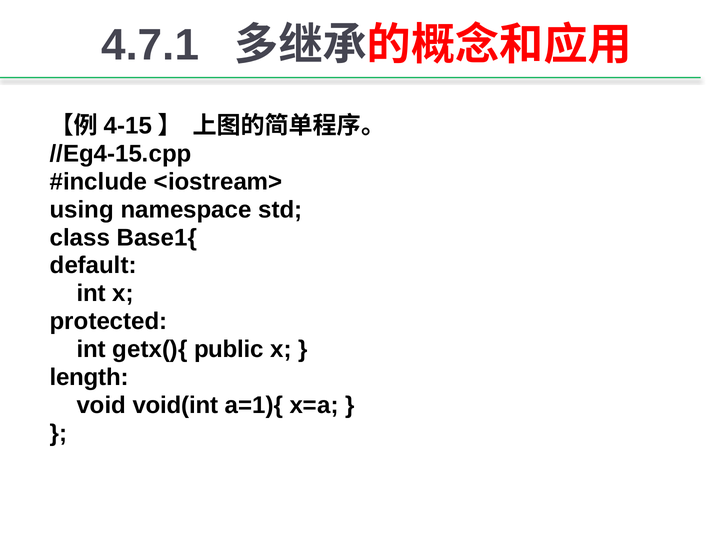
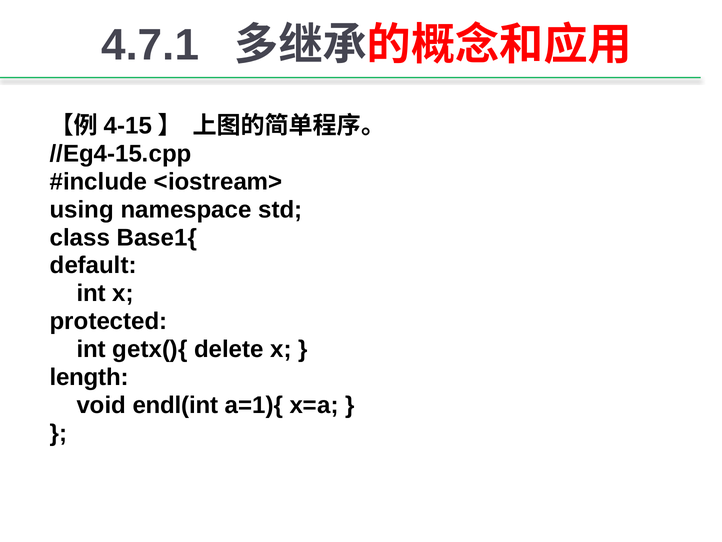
public: public -> delete (229, 349)
void(int: void(int -> endl(int (175, 405)
